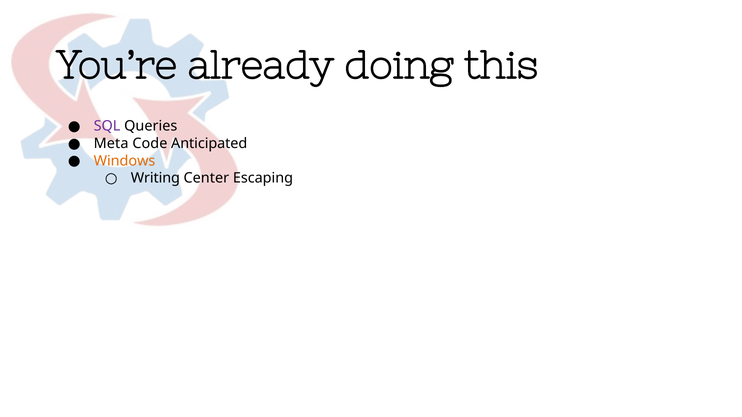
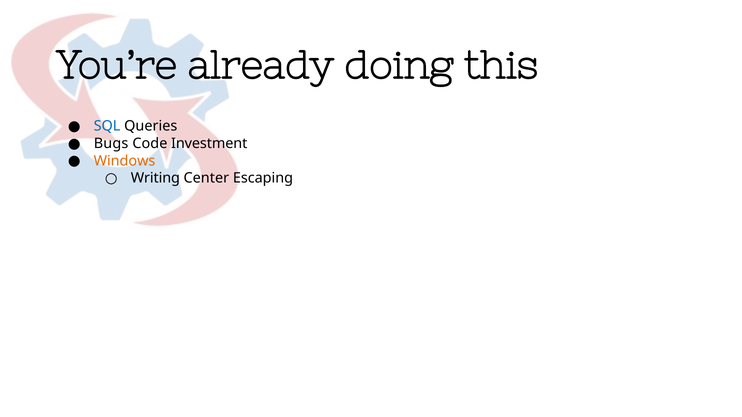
SQL colour: purple -> blue (107, 126)
Meta: Meta -> Bugs (111, 144)
Anticipated: Anticipated -> Investment (209, 144)
